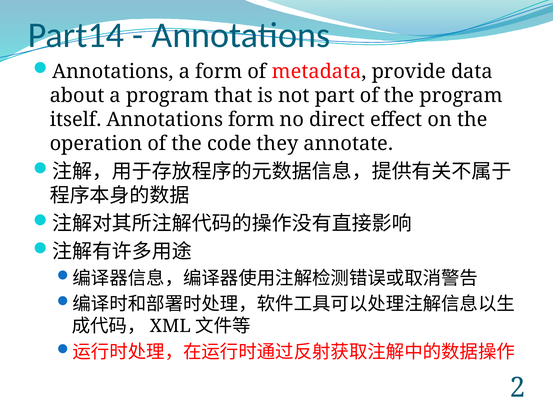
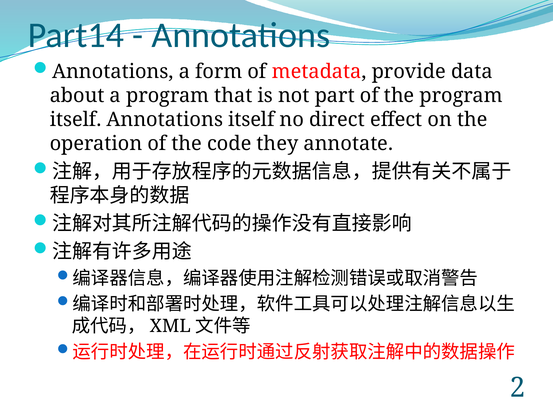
Annotations form: form -> itself (251, 119)
